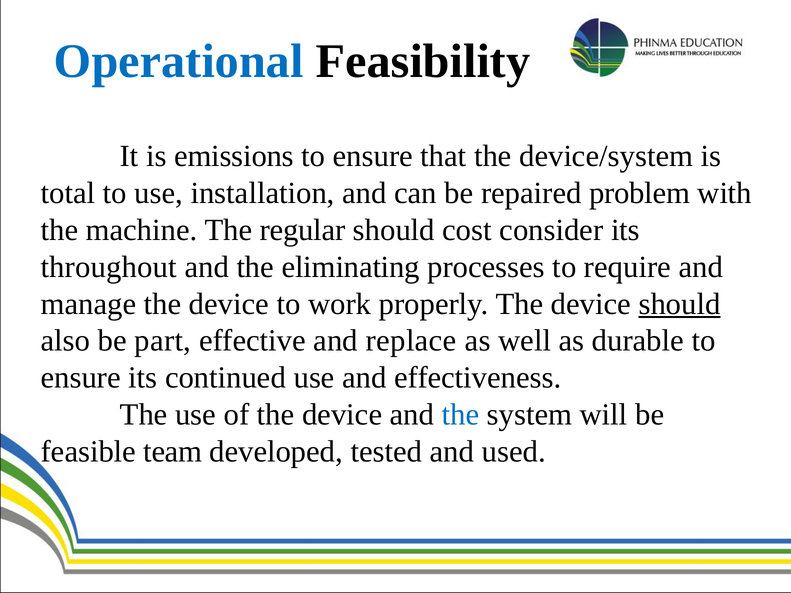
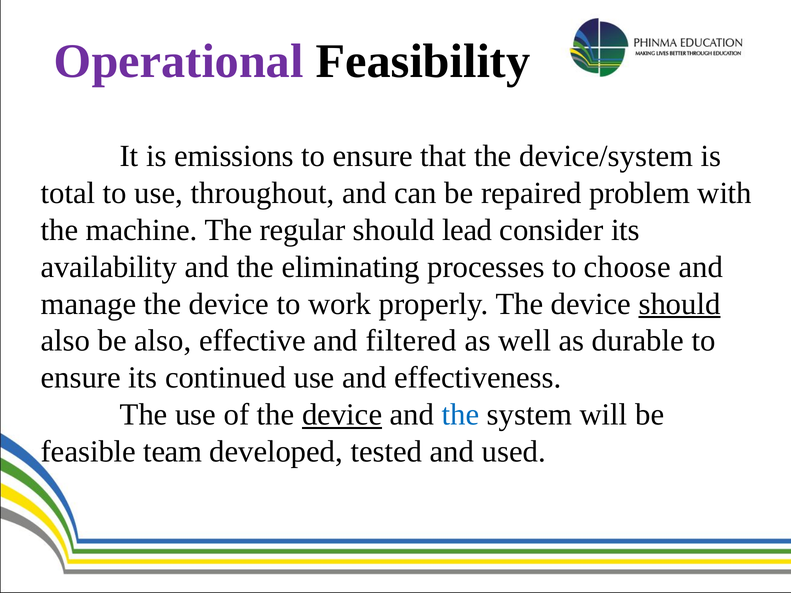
Operational colour: blue -> purple (179, 61)
installation: installation -> throughout (263, 193)
cost: cost -> lead (467, 230)
throughout: throughout -> availability (109, 267)
require: require -> choose (627, 267)
be part: part -> also (163, 341)
replace: replace -> filtered (411, 341)
device underline: none -> present (342, 415)
